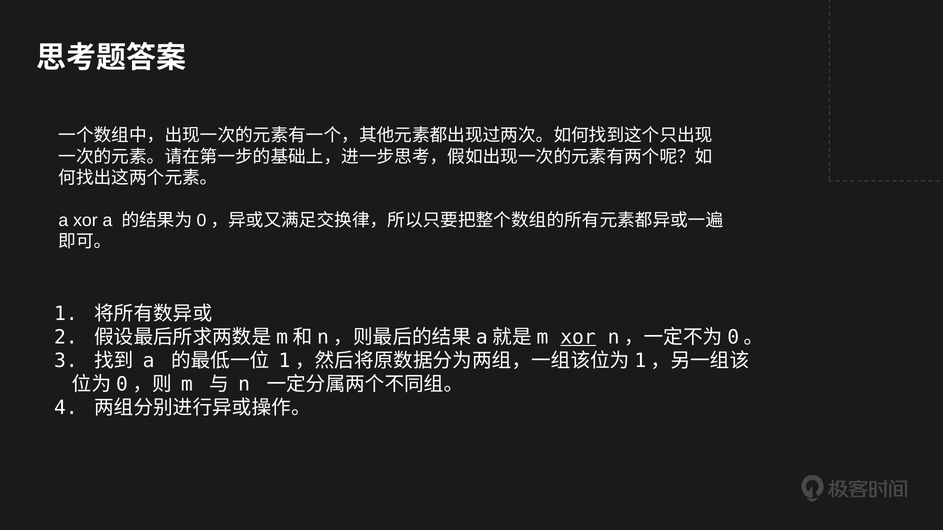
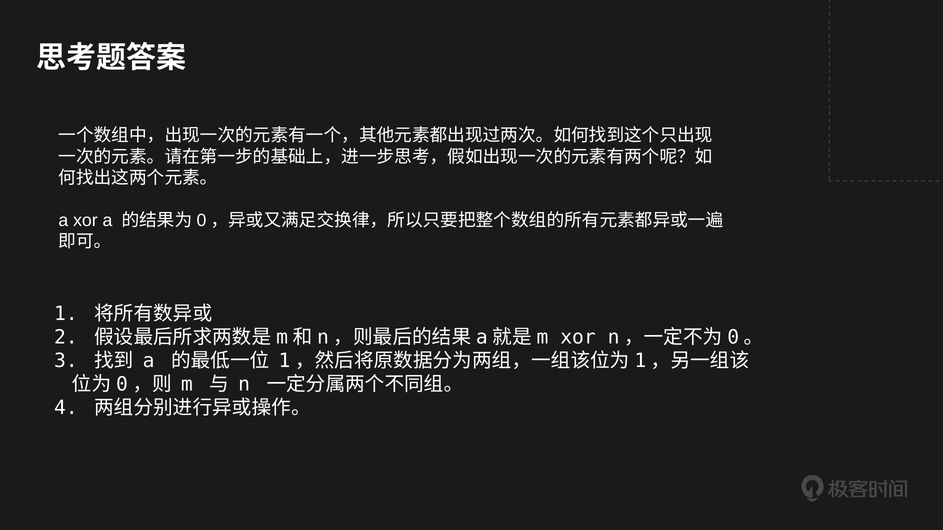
xor underline: present -> none (578, 337)
